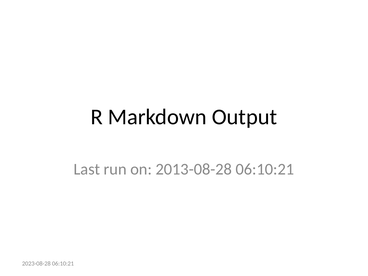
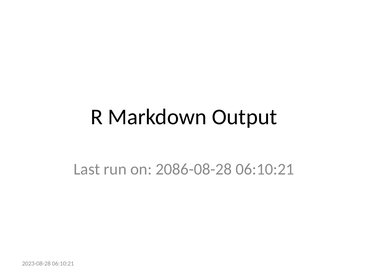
2013-08-28: 2013-08-28 -> 2086-08-28 (194, 169)
